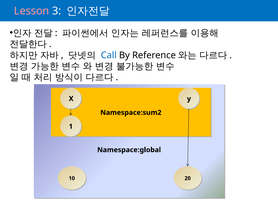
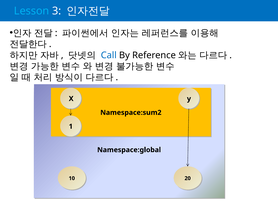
Lesson colour: pink -> light blue (32, 11)
